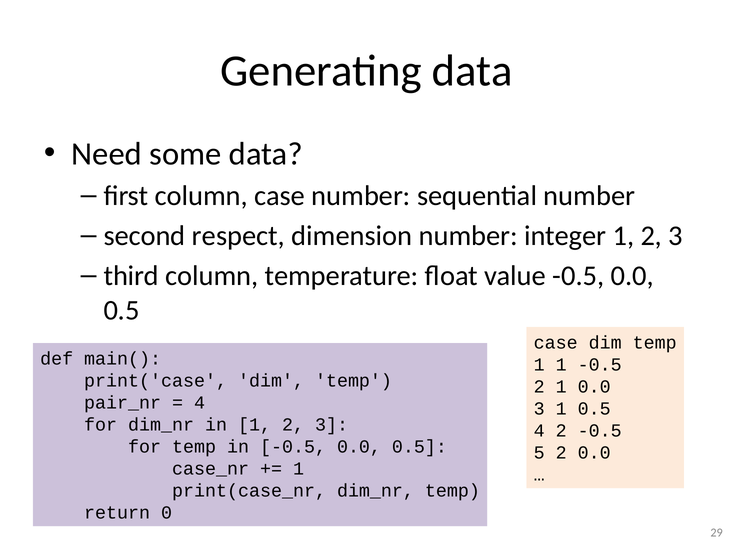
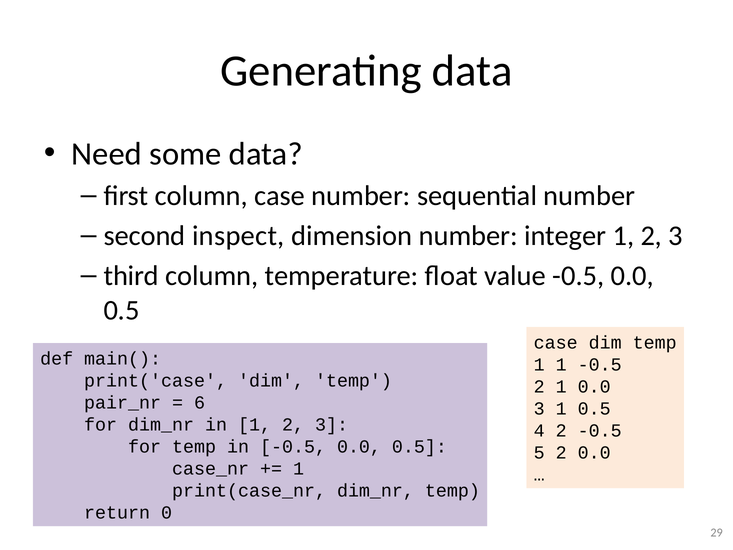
respect: respect -> inspect (238, 236)
4: 4 -> 6 (200, 403)
